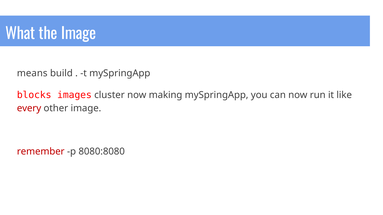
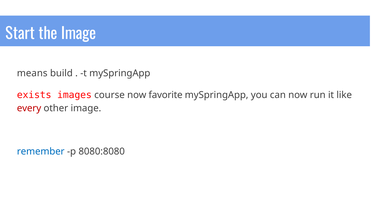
What: What -> Start (20, 34)
blocks: blocks -> exists (34, 95)
cluster: cluster -> course (109, 95)
making: making -> favorite (166, 95)
remember colour: red -> blue (41, 152)
